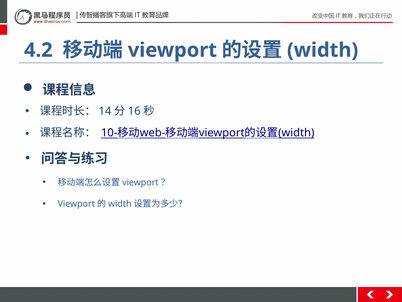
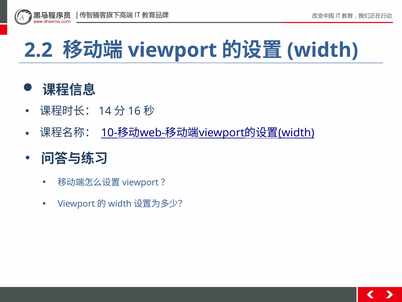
4.2: 4.2 -> 2.2 (38, 50)
